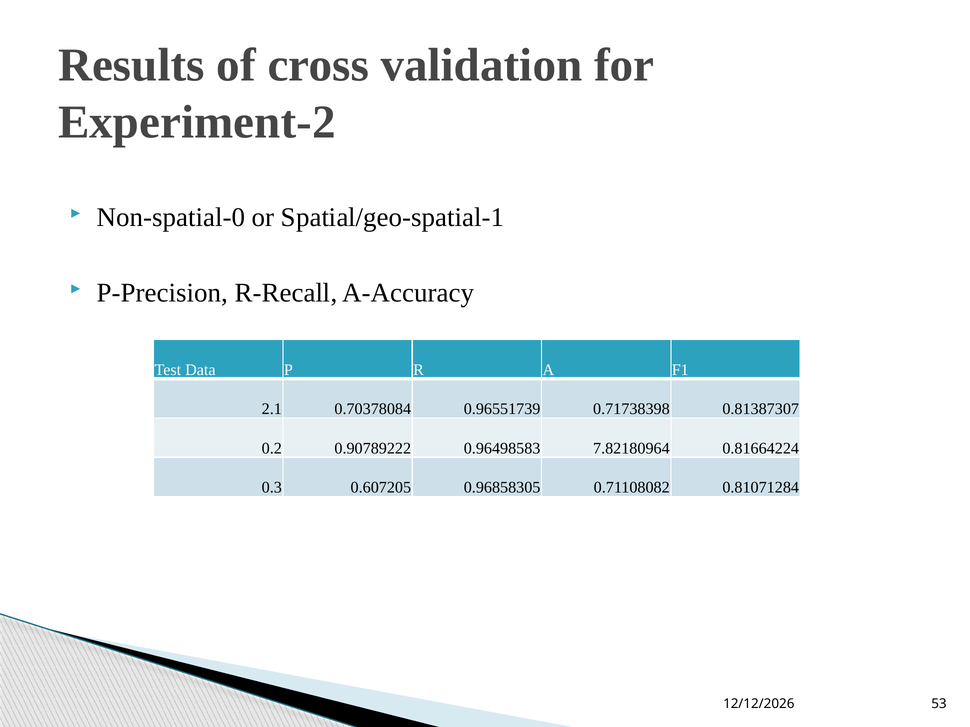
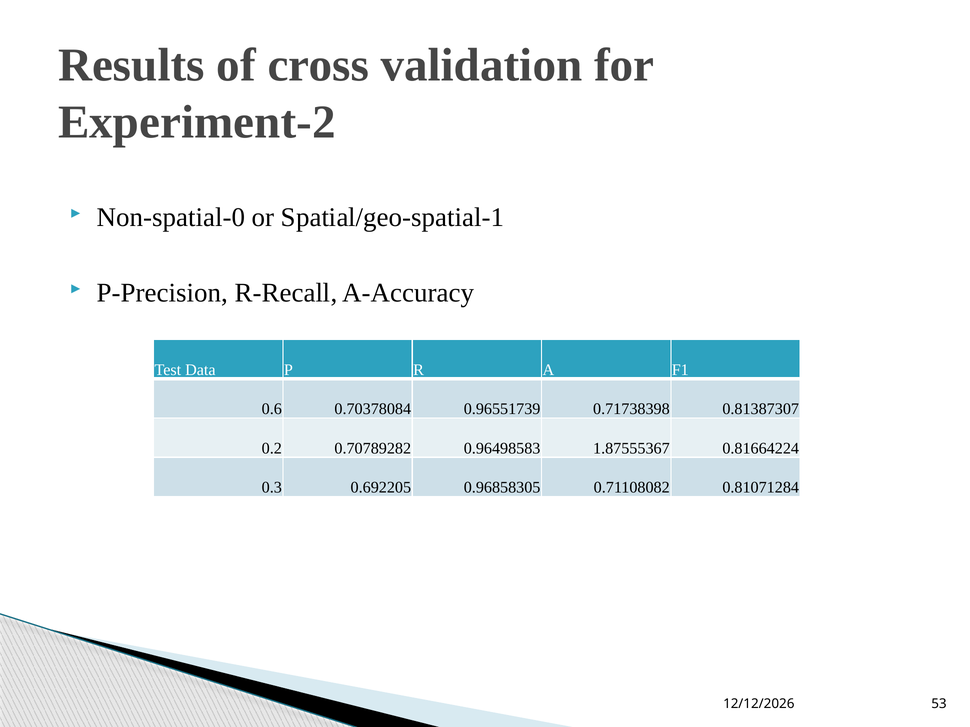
2.1: 2.1 -> 0.6 (272, 409)
0.90789222: 0.90789222 -> 0.70789282 (373, 449)
7.82180964: 7.82180964 -> 1.87555367 (631, 449)
0.607205: 0.607205 -> 0.692205 (381, 488)
